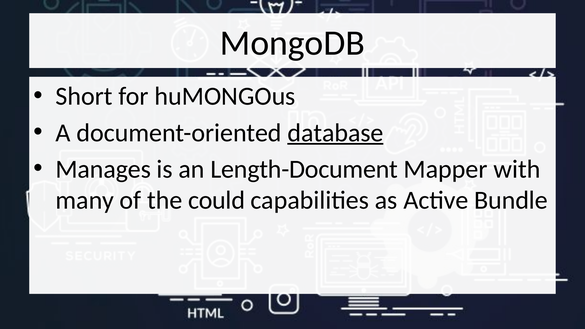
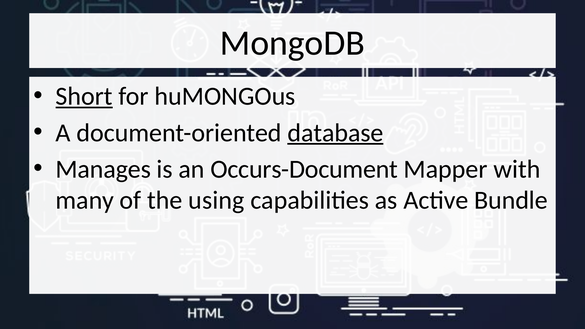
Short underline: none -> present (84, 96)
Length-Document: Length-Document -> Occurs-Document (304, 169)
could: could -> using (216, 200)
